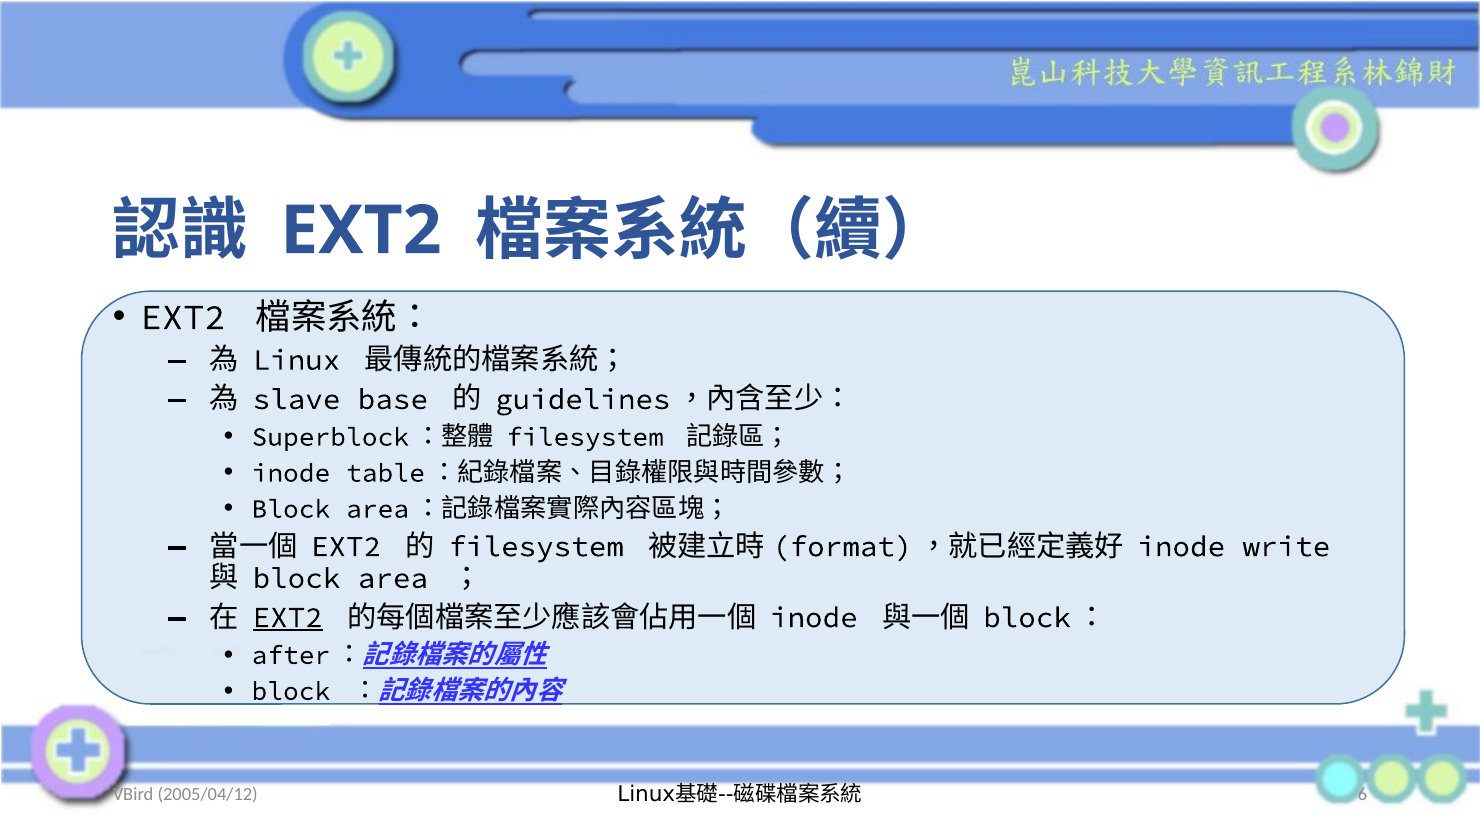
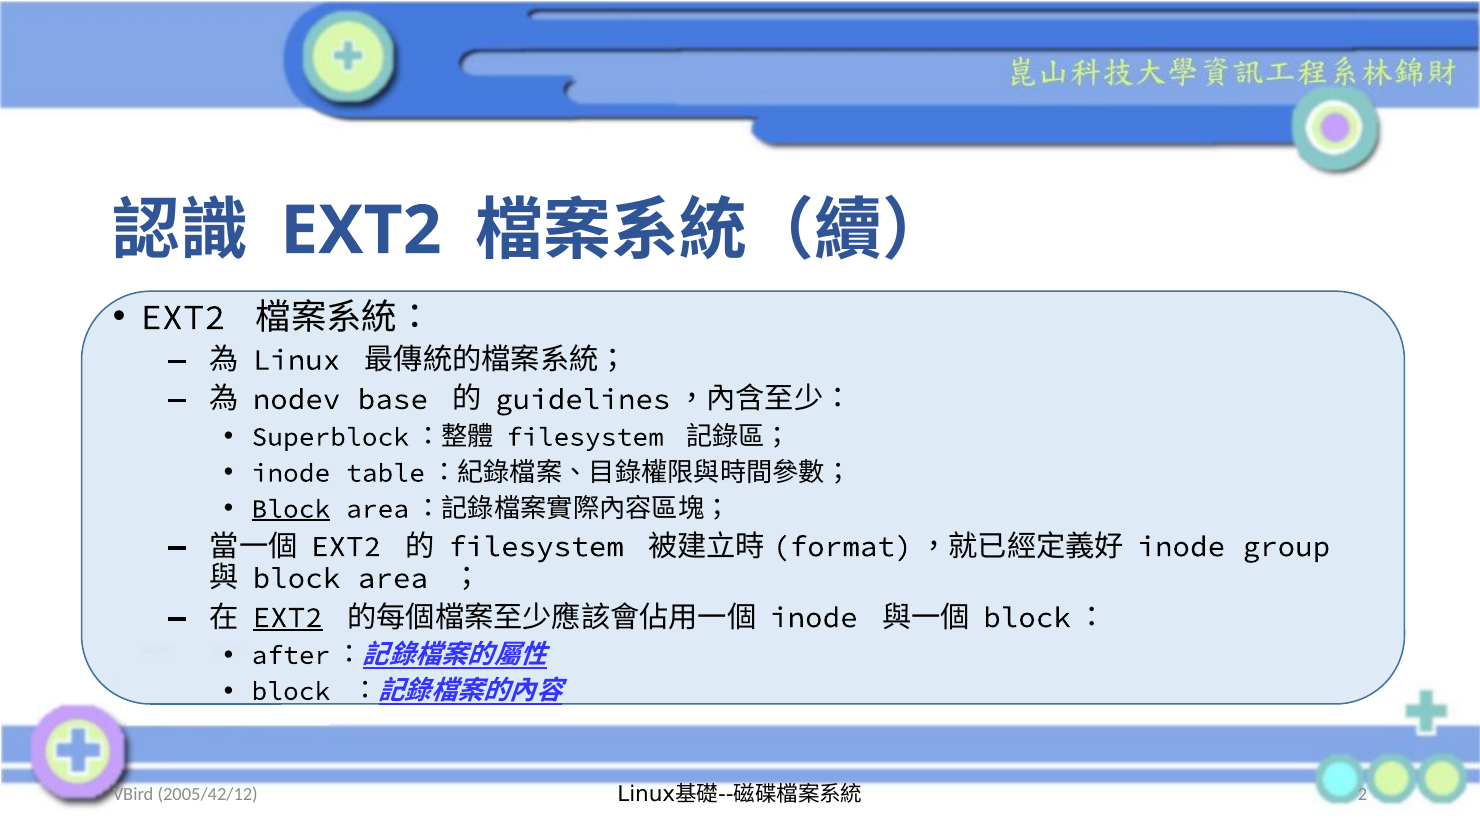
slave: slave -> nodev (297, 400)
Block underline: none -> present (291, 509)
write: write -> group (1286, 547)
6: 6 -> 2 (1363, 795)
2005/04/12: 2005/04/12 -> 2005/42/12 (208, 795)
